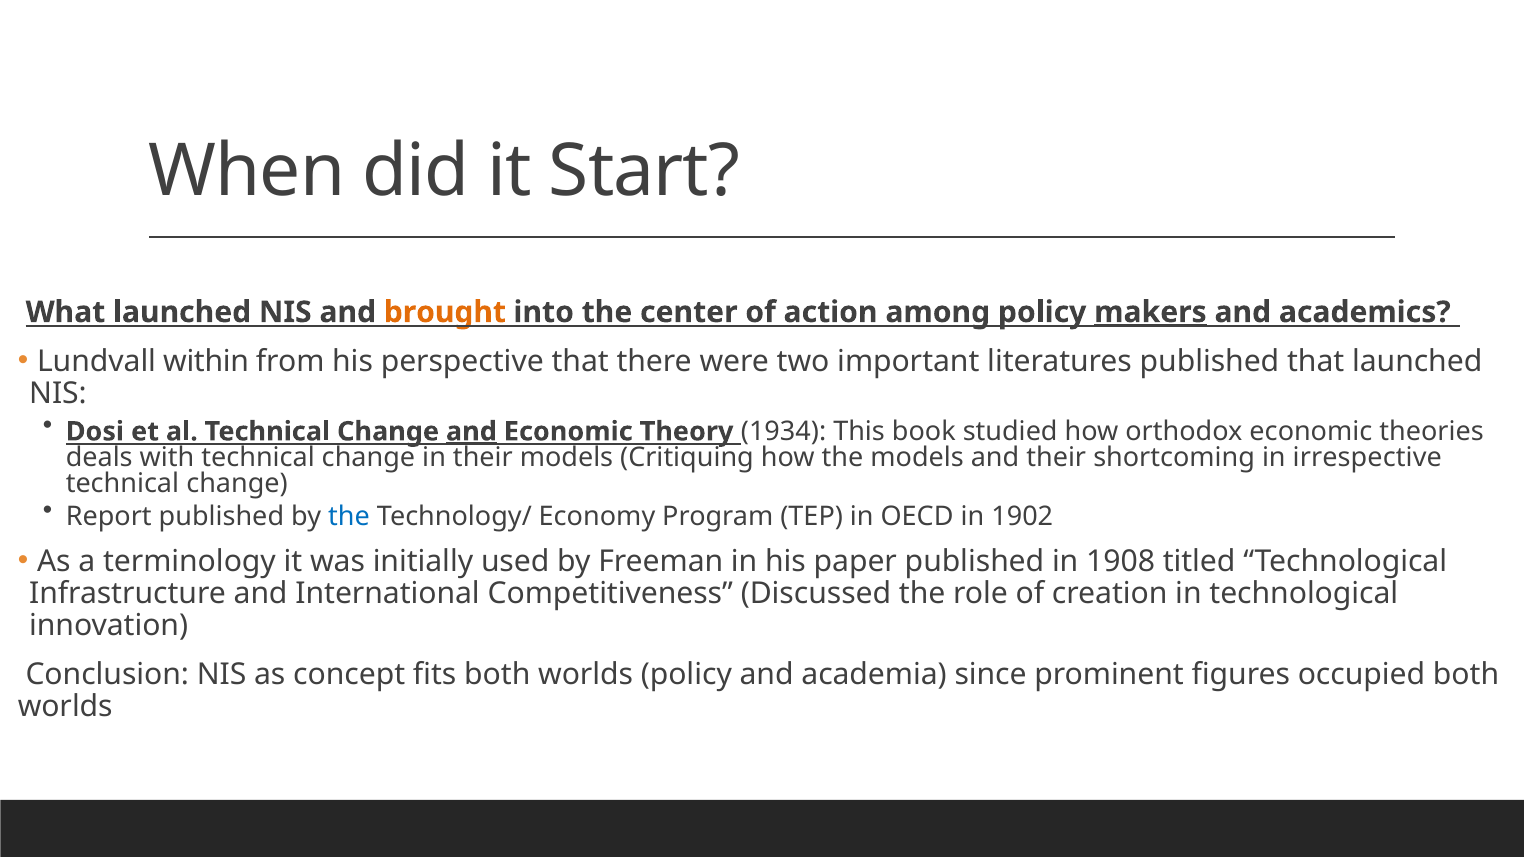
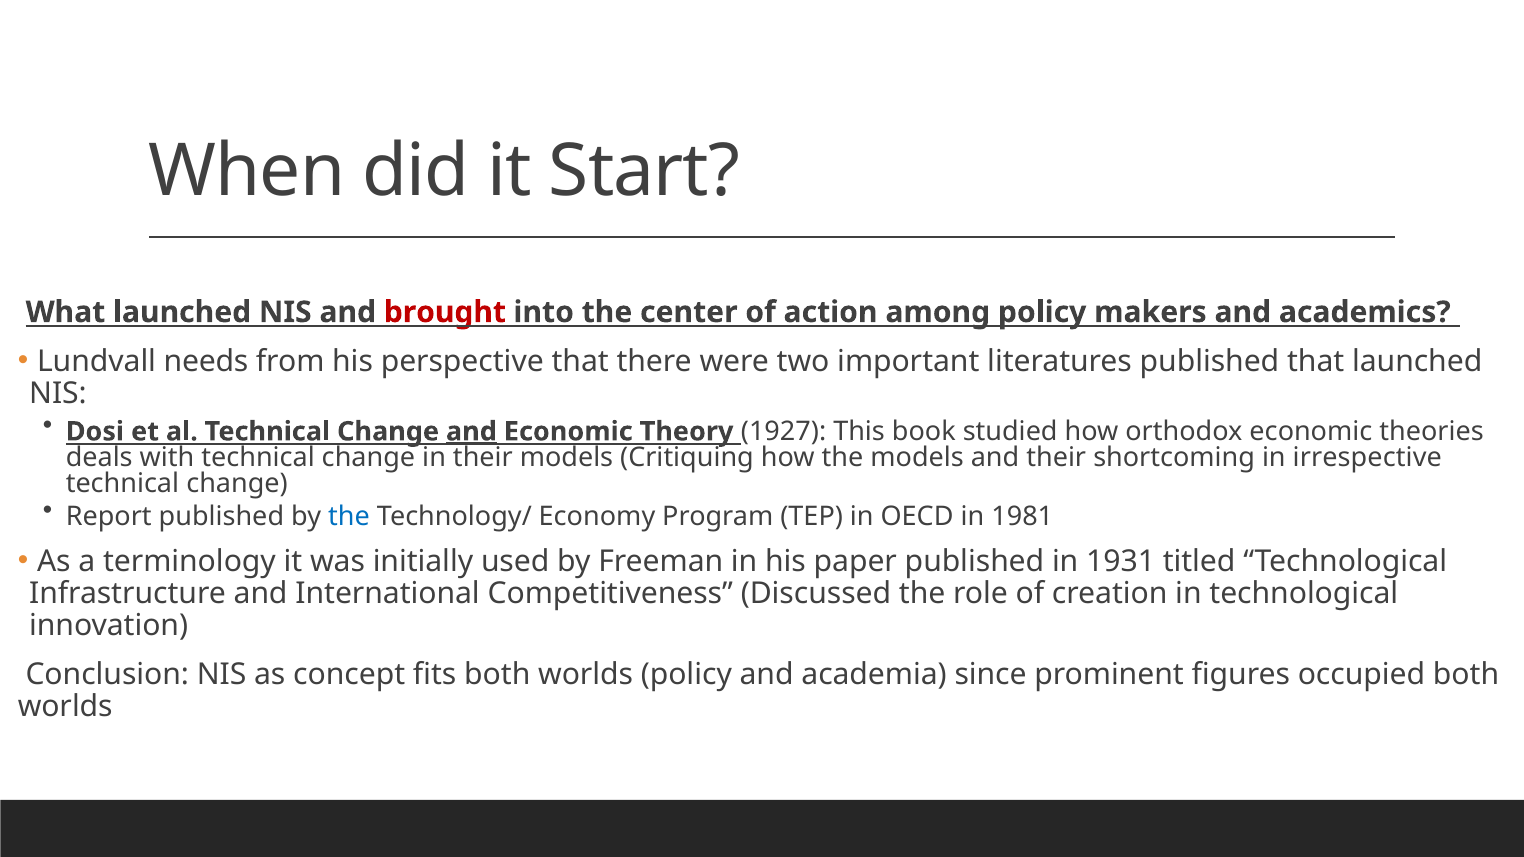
brought colour: orange -> red (445, 312)
makers underline: present -> none (1150, 312)
within: within -> needs (206, 362)
1934: 1934 -> 1927 (784, 432)
1902: 1902 -> 1981 (1022, 517)
1908: 1908 -> 1931 (1121, 562)
